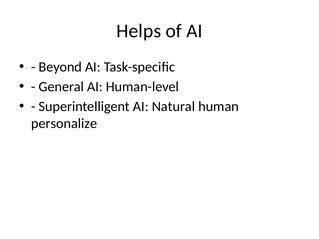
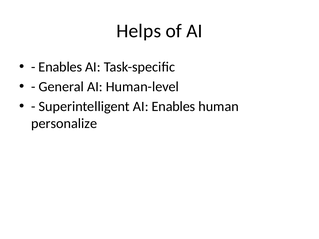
Beyond: Beyond -> Enables (60, 67)
AI Natural: Natural -> Enables (173, 107)
